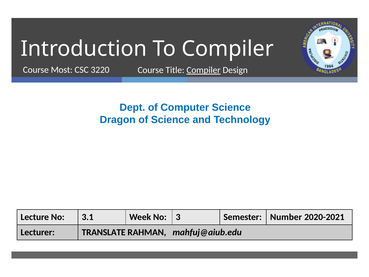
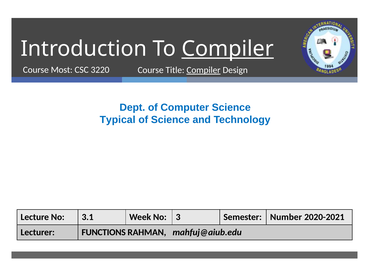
Compiler underline: none -> present (228, 49)
Dragon: Dragon -> Typical (118, 120)
TRANSLATE: TRANSLATE -> FUNCTIONS (104, 232)
